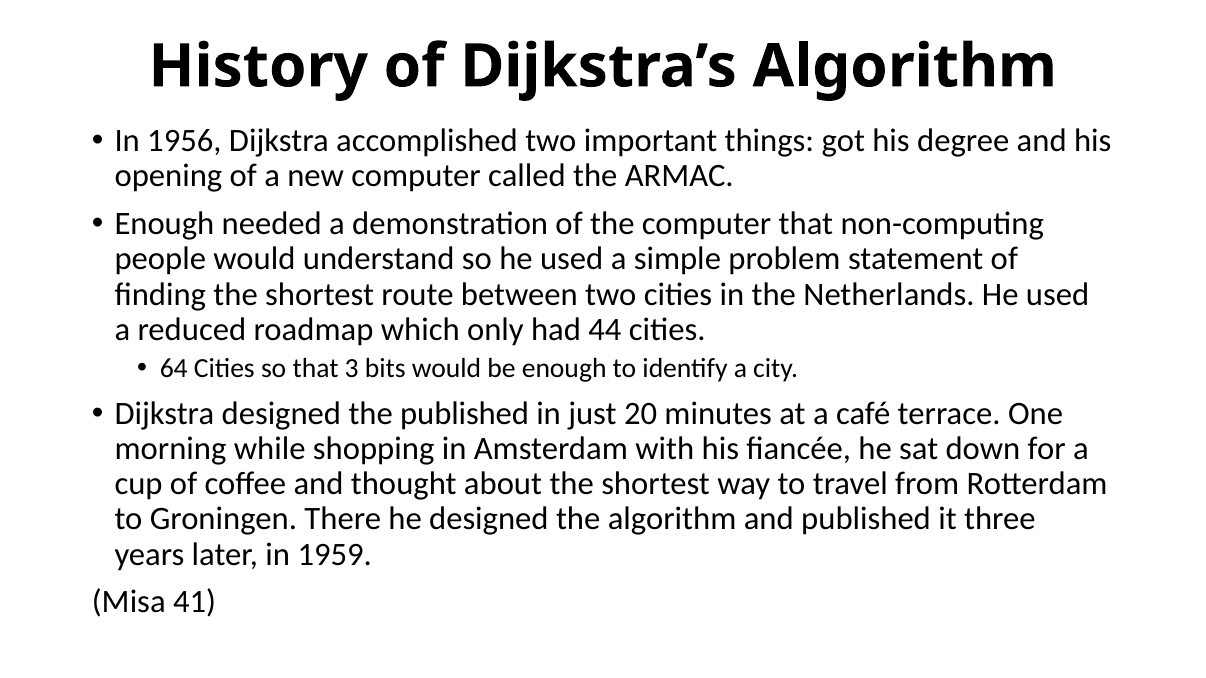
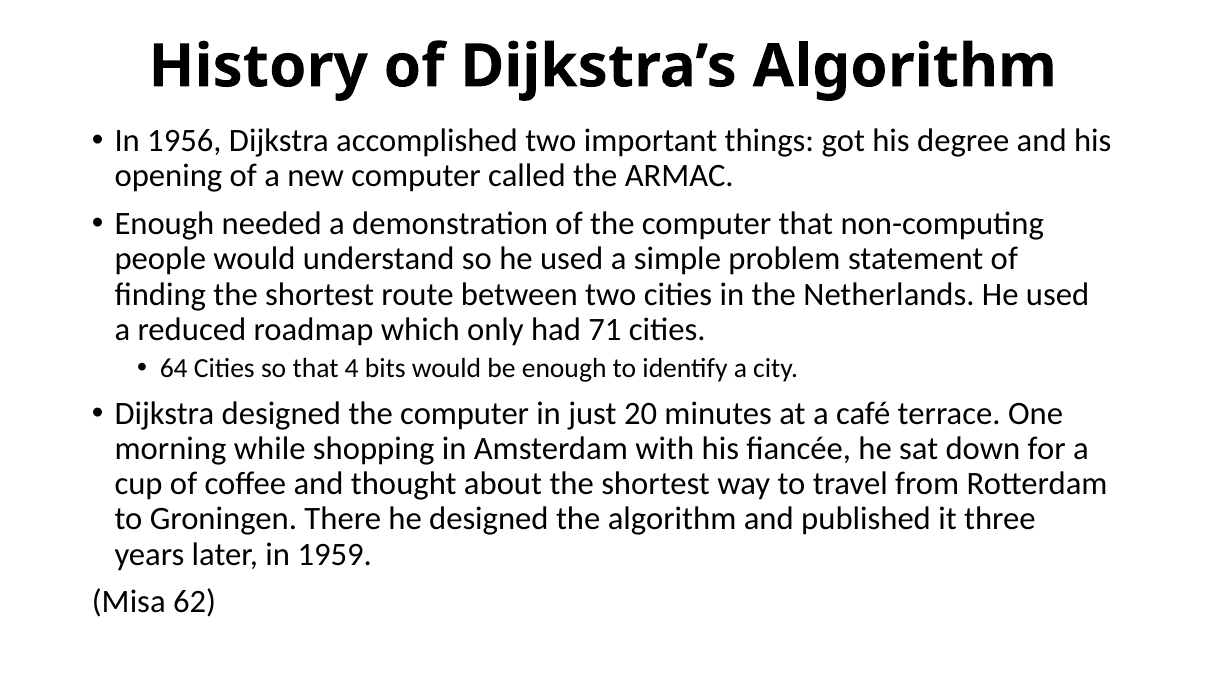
44: 44 -> 71 (605, 330)
3: 3 -> 4 (352, 369)
designed the published: published -> computer (465, 414)
41: 41 -> 62 (194, 603)
